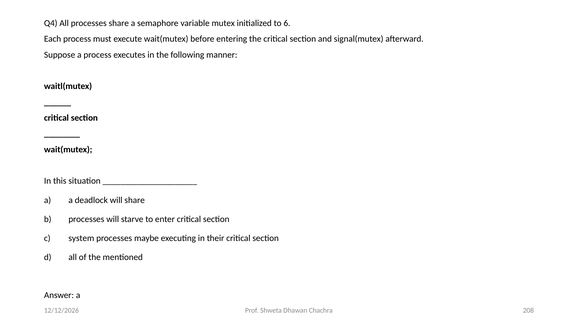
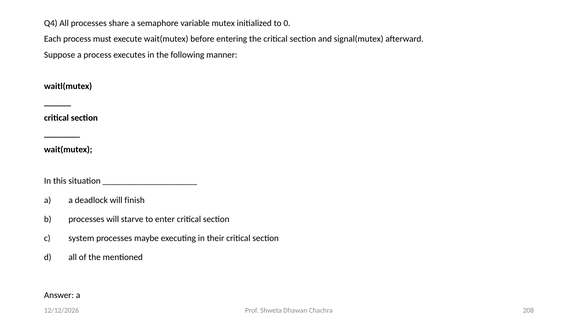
6: 6 -> 0 (287, 23)
will share: share -> finish (135, 200)
